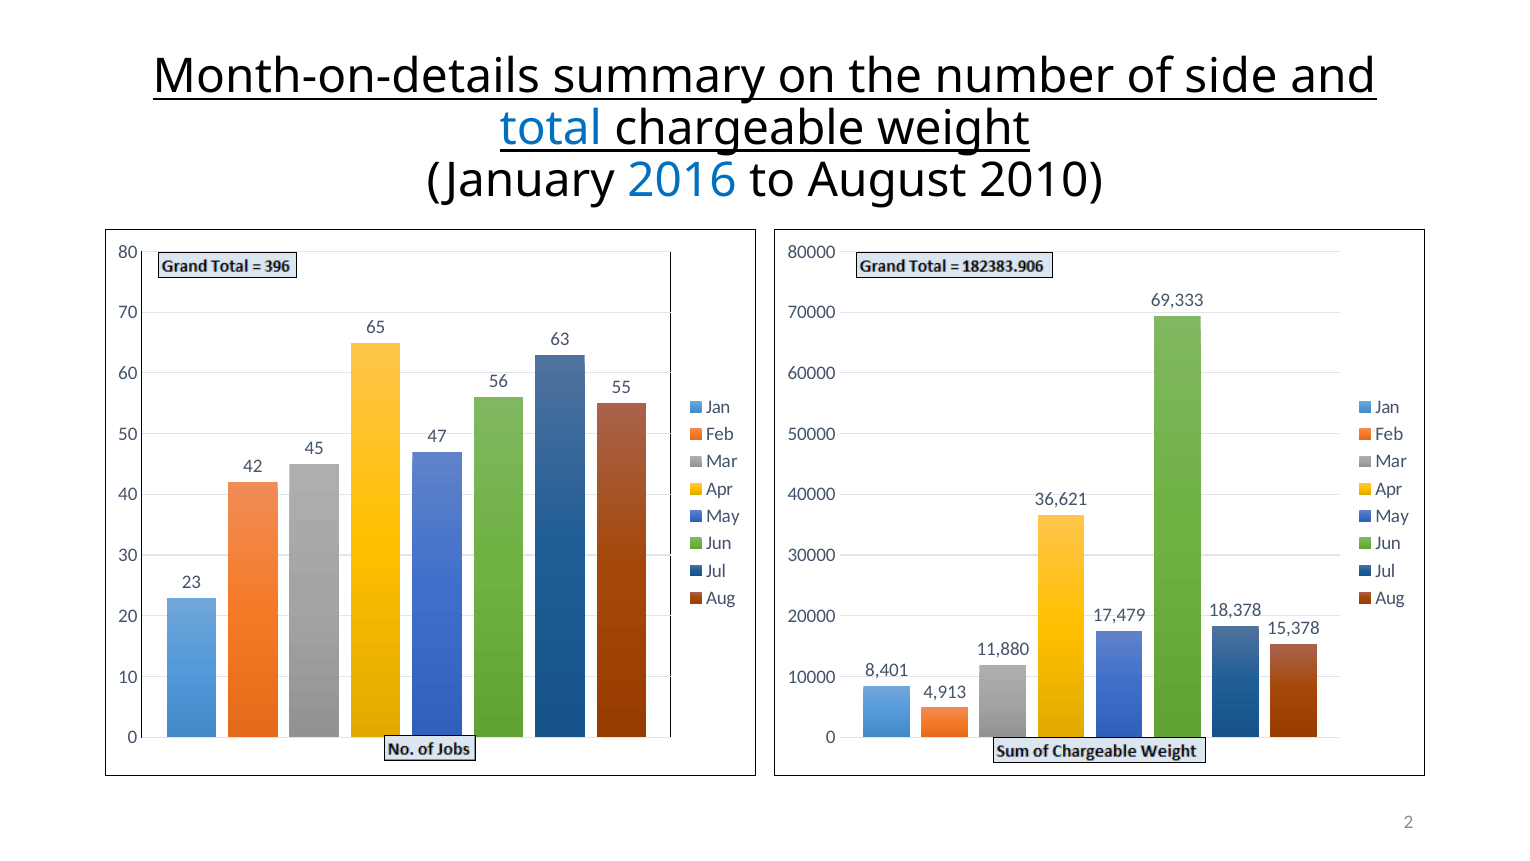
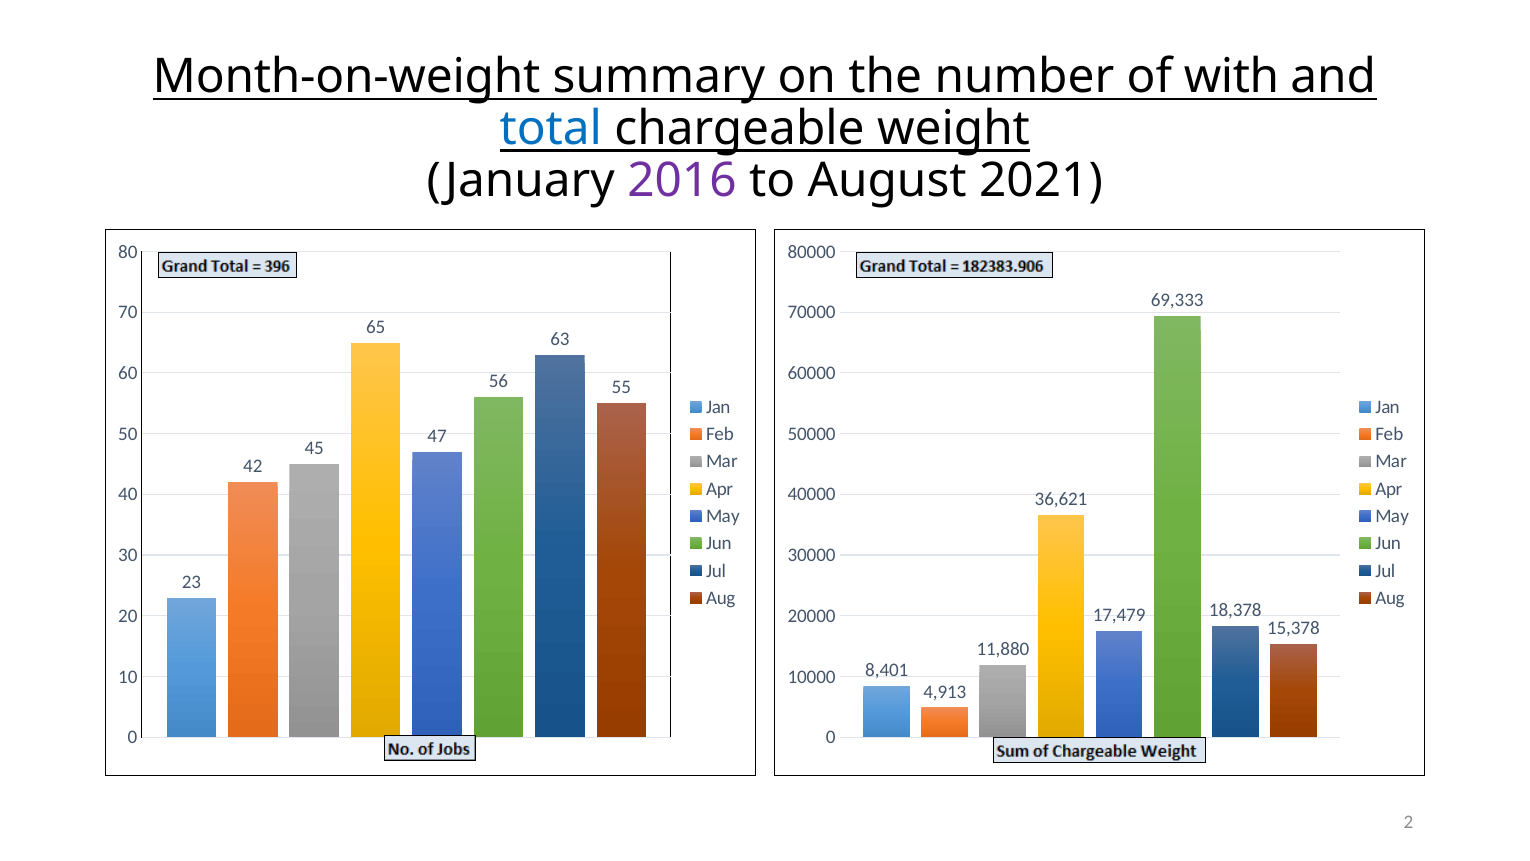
Month-on-details: Month-on-details -> Month-on-weight (347, 77)
side: side -> with (1231, 77)
2016 colour: blue -> purple (682, 180)
2010: 2010 -> 2021 (1041, 180)
